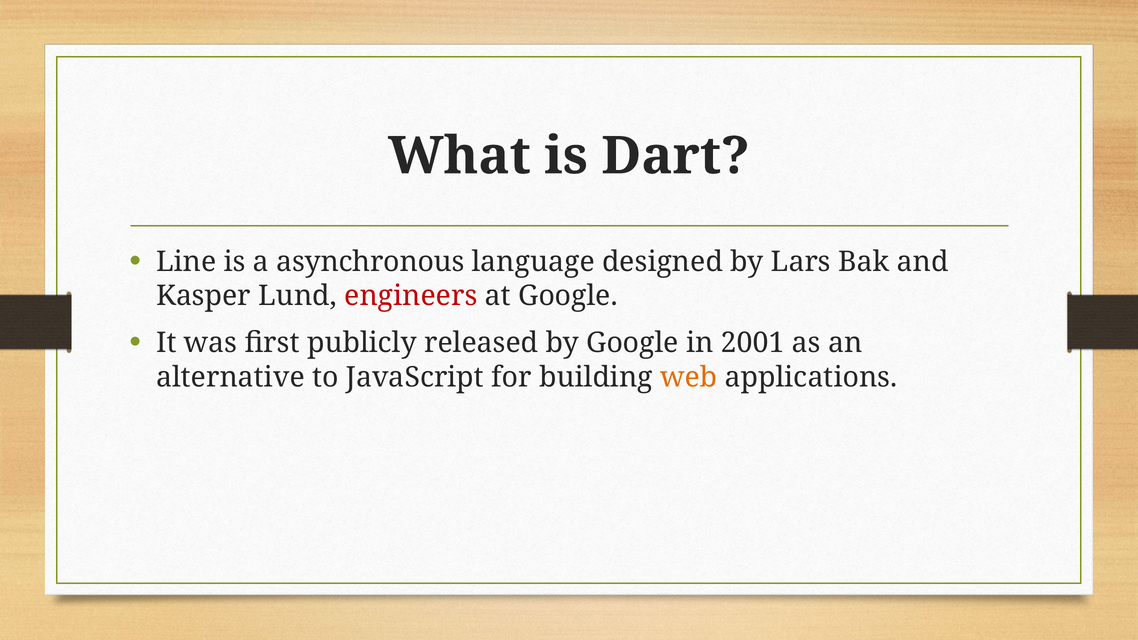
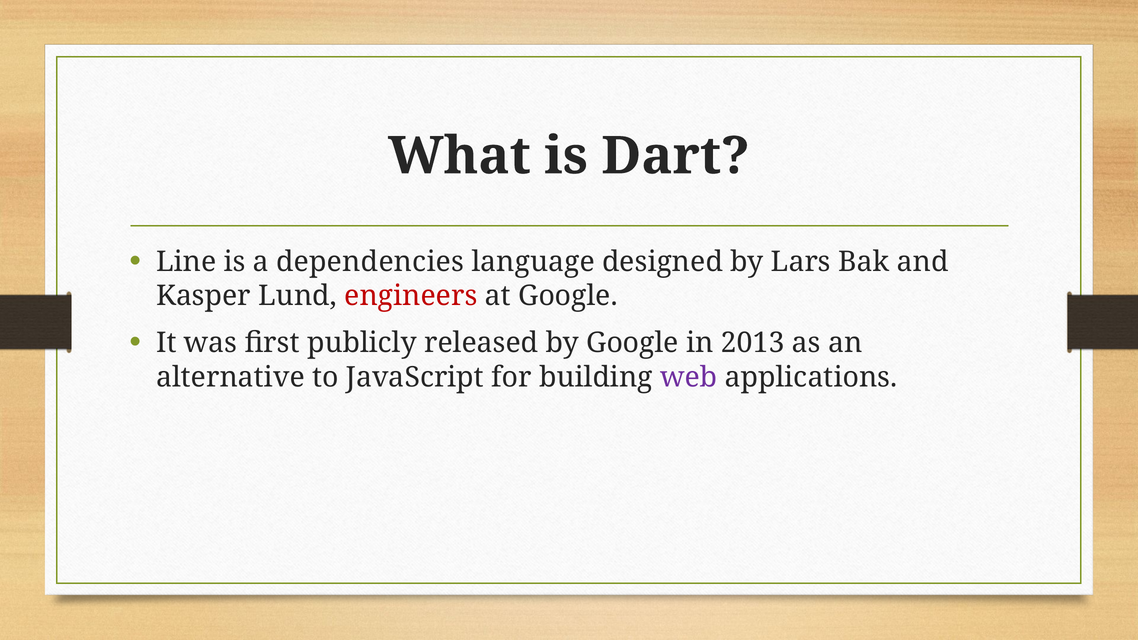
asynchronous: asynchronous -> dependencies (370, 262)
2001: 2001 -> 2013 (753, 343)
web colour: orange -> purple (689, 377)
